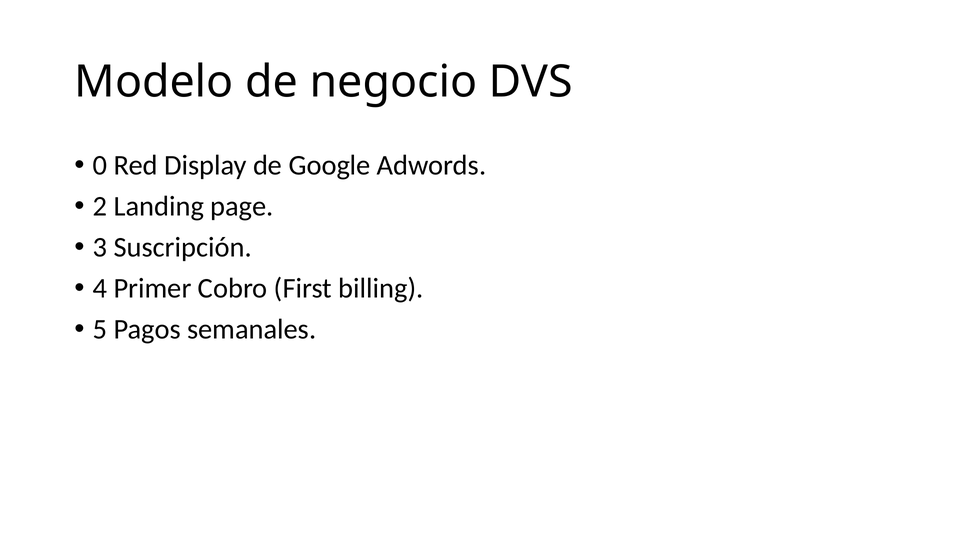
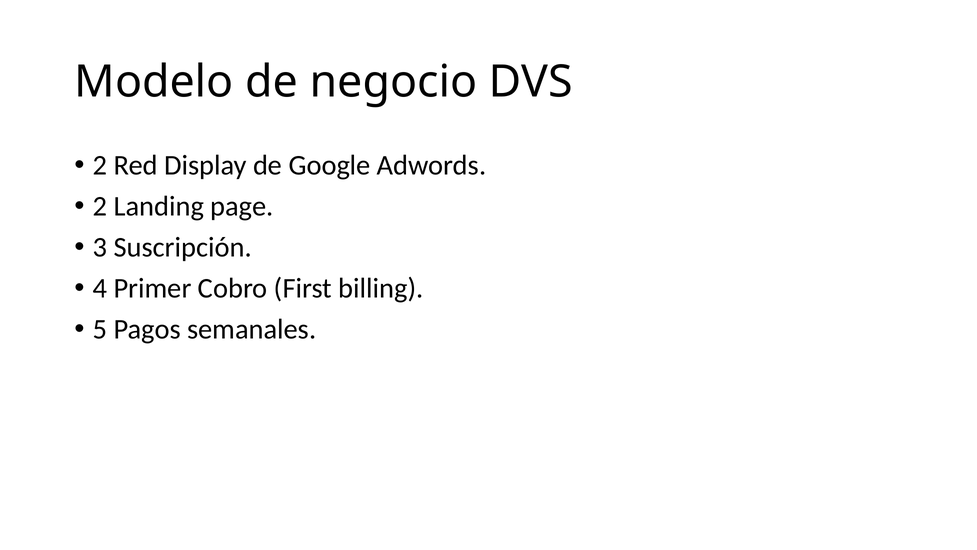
0: 0 -> 2 (100, 165)
